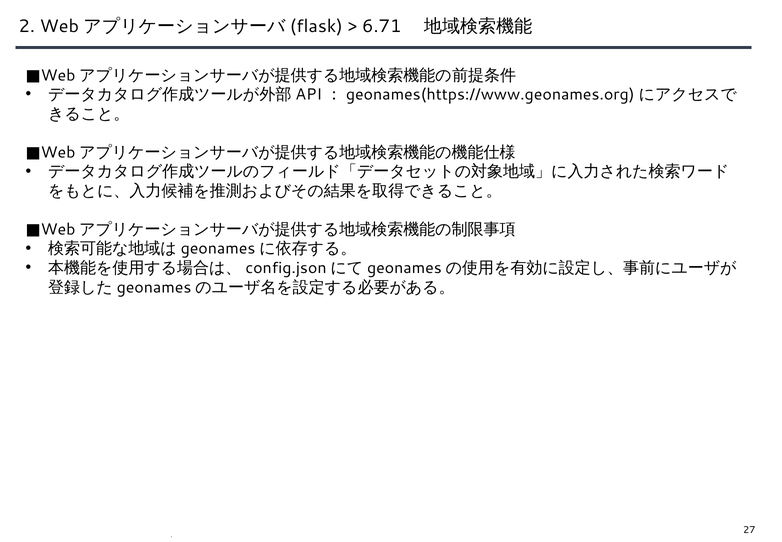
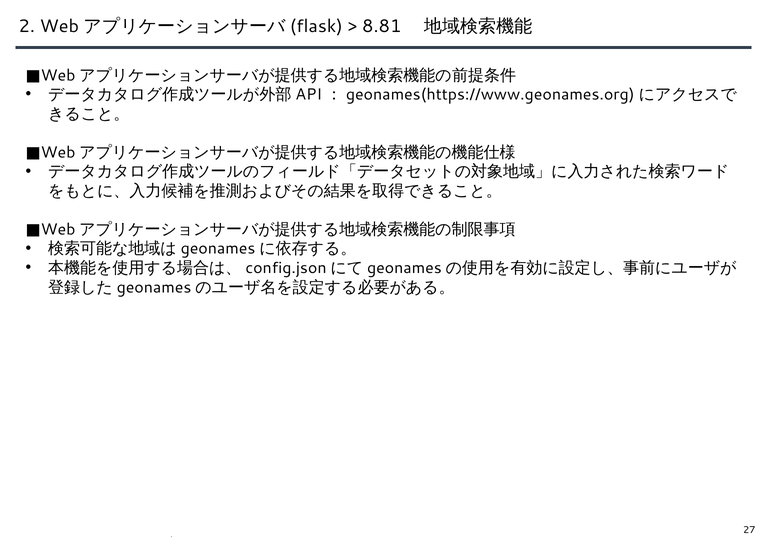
6.71: 6.71 -> 8.81 (382, 26)
